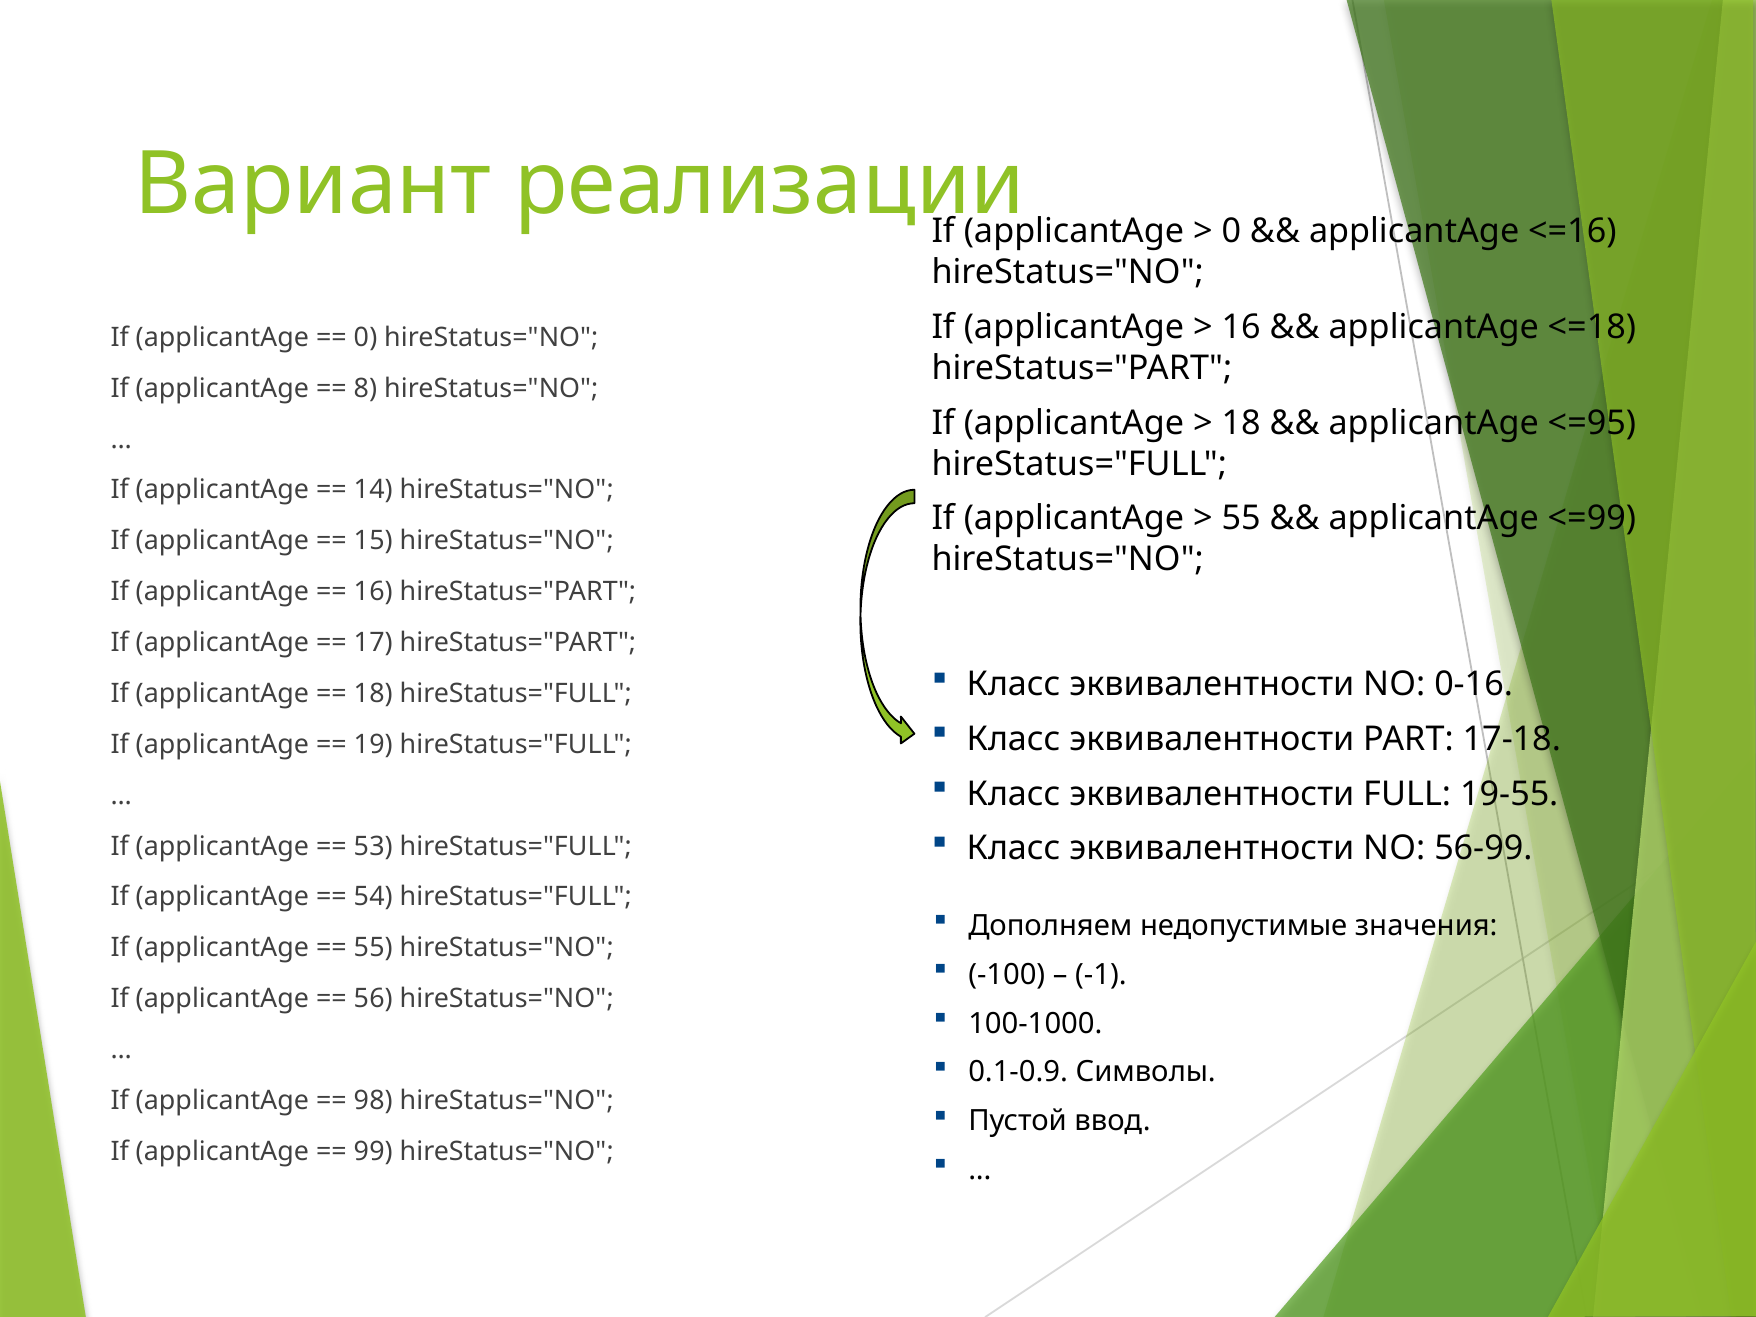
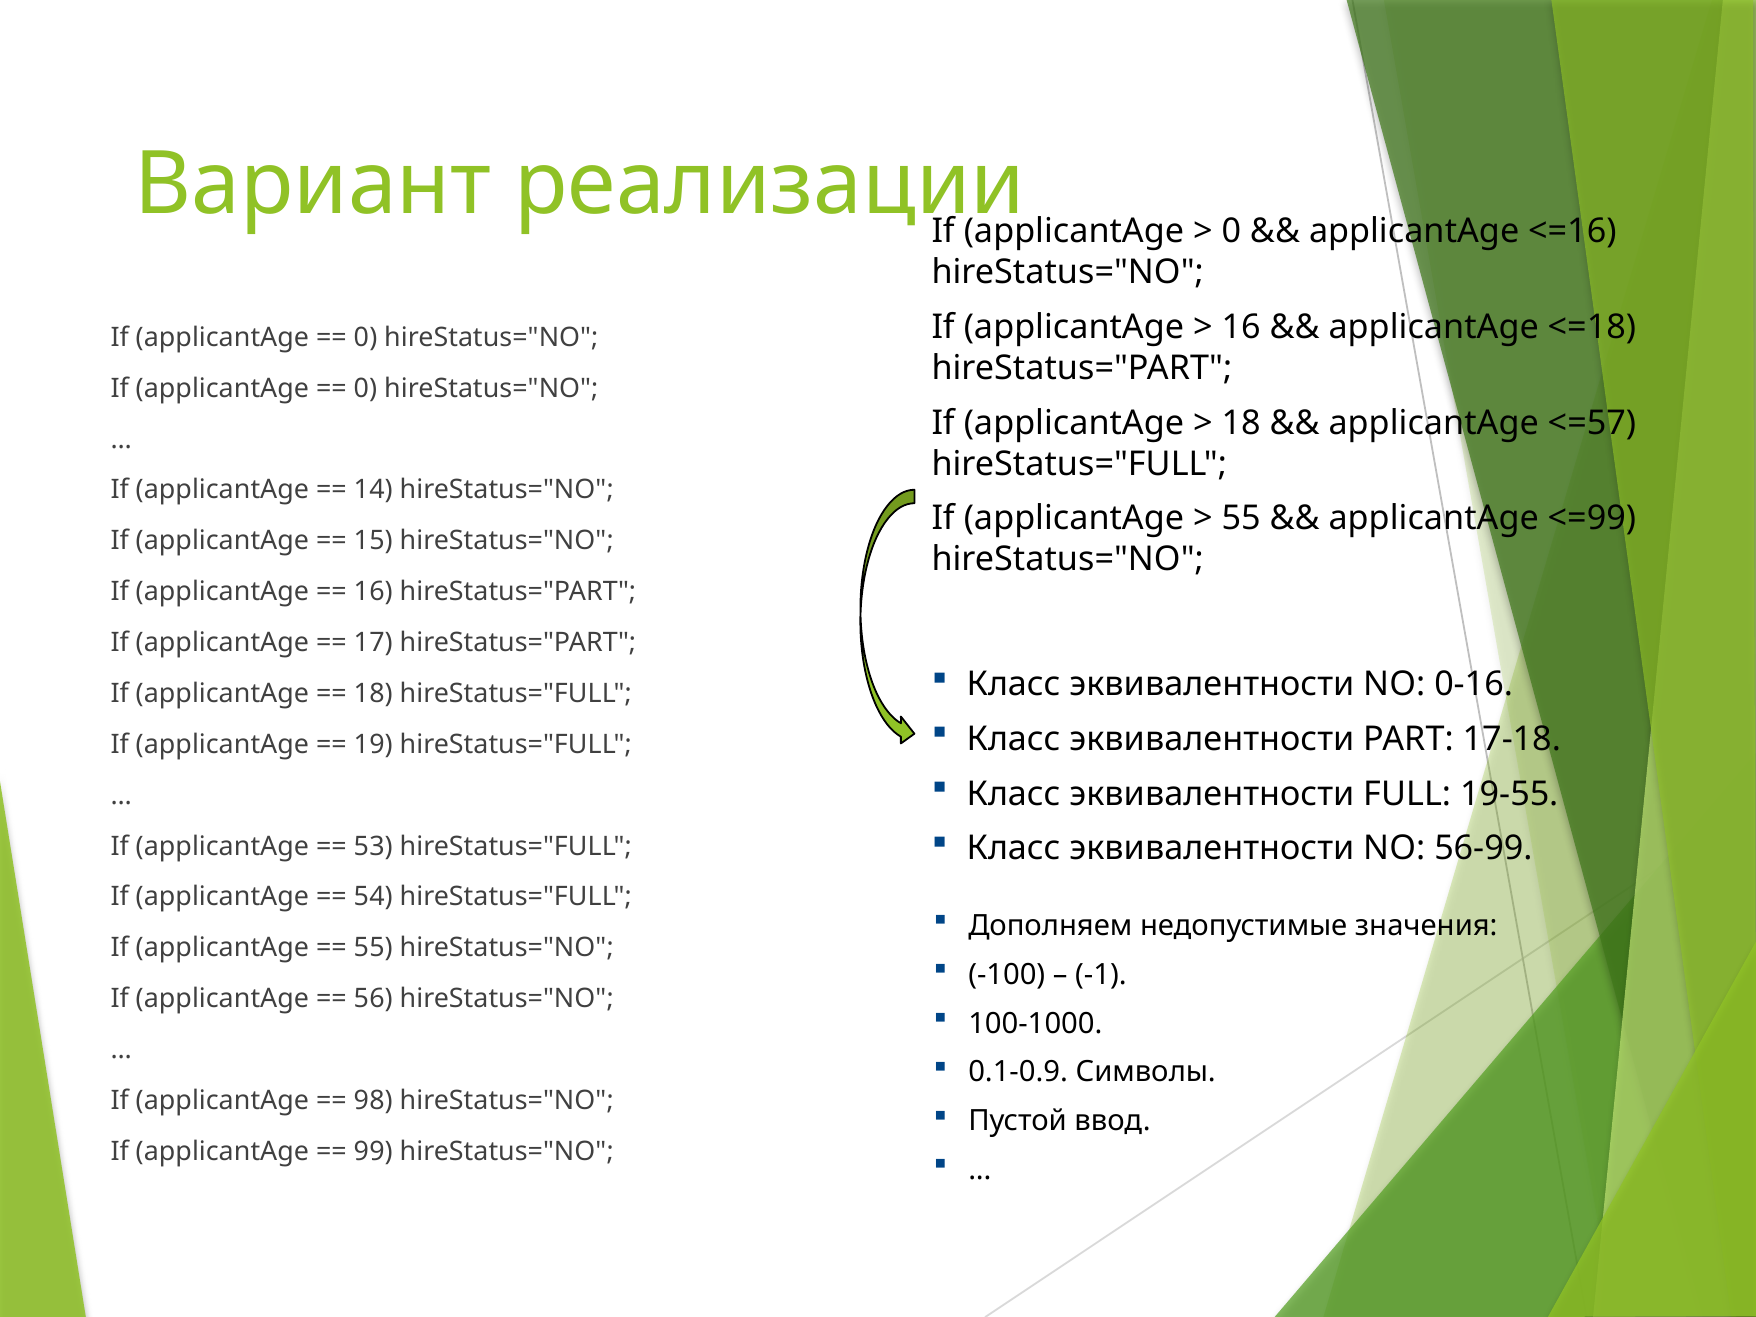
8: 8 -> 0 (365, 388)
<=95: <=95 -> <=57 (1592, 423)
